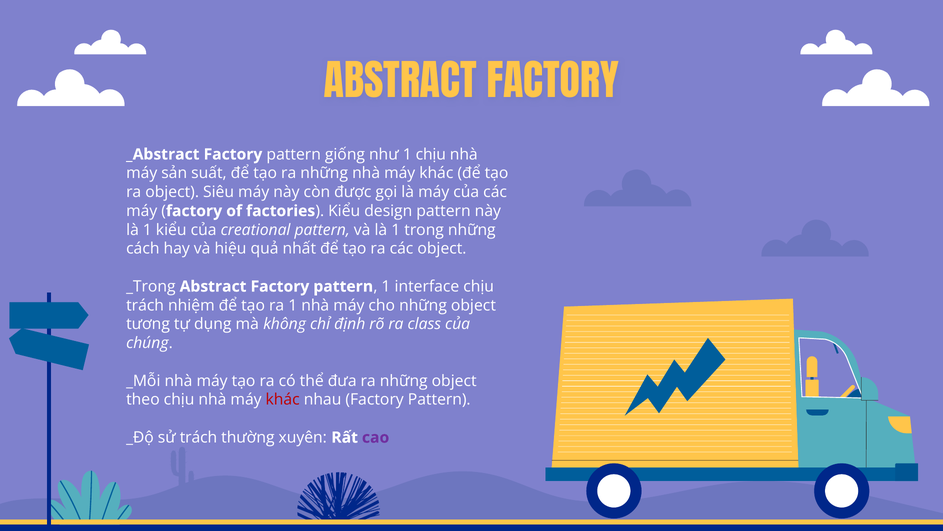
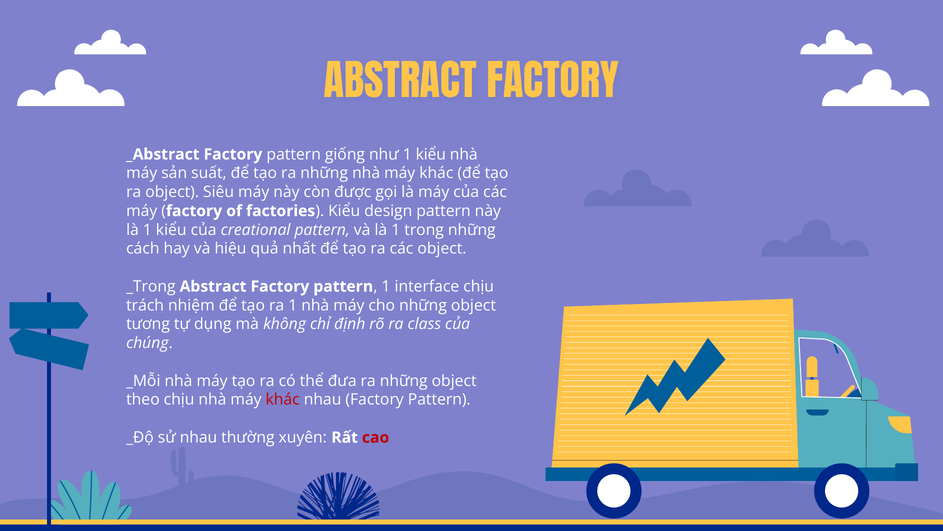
như 1 chịu: chịu -> kiểu (431, 154)
sử trách: trách -> nhau (198, 437)
cao colour: purple -> red (376, 437)
